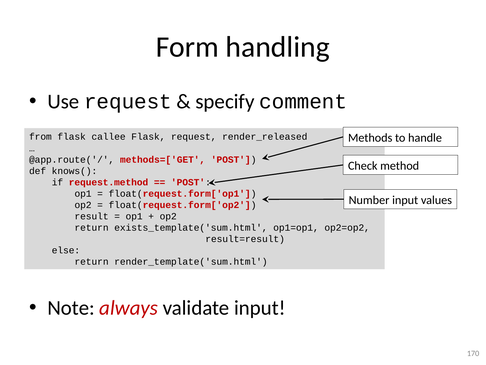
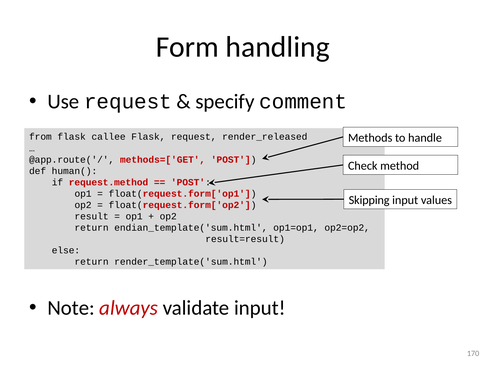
knows(: knows( -> human( (74, 171)
Number: Number -> Skipping (369, 200)
exists_template('sum.html: exists_template('sum.html -> endian_template('sum.html (191, 227)
